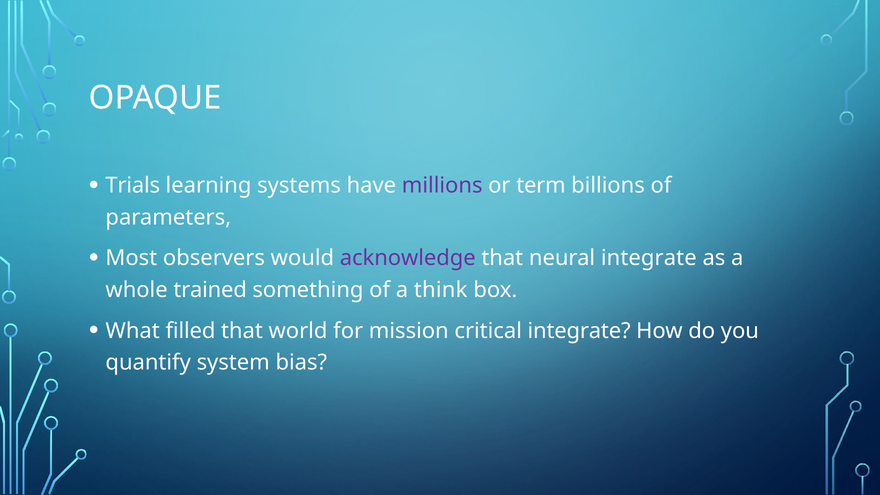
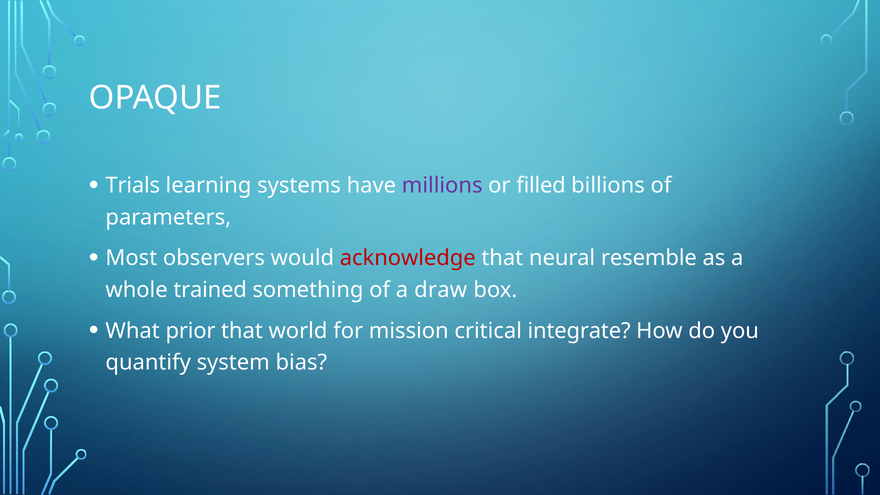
term: term -> filled (541, 186)
acknowledge colour: purple -> red (408, 258)
neural integrate: integrate -> resemble (649, 258)
think: think -> draw (441, 290)
filled: filled -> prior (191, 331)
